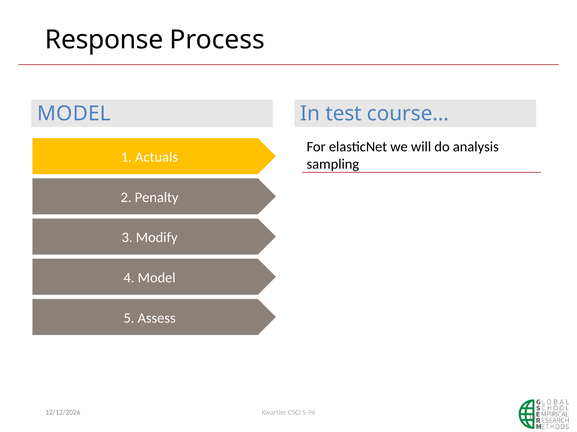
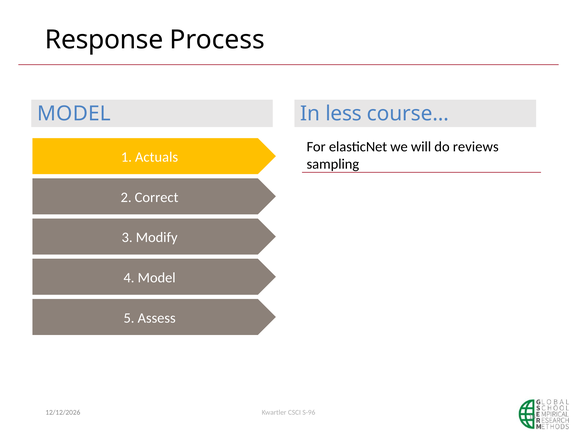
test: test -> less (344, 114)
analysis: analysis -> reviews (476, 147)
Penalty: Penalty -> Correct (157, 198)
